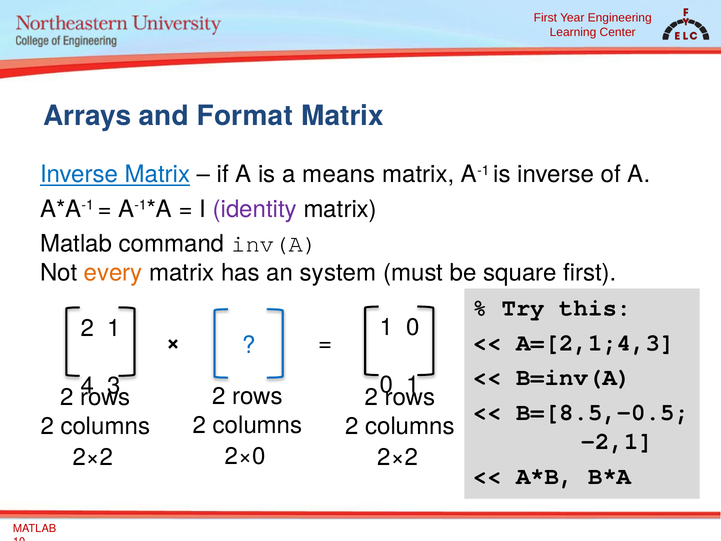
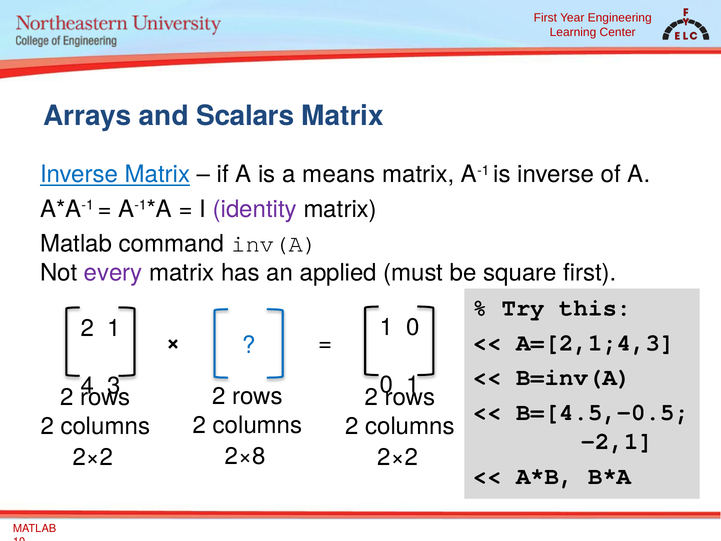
Format: Format -> Scalars (245, 116)
every colour: orange -> purple (113, 273)
system: system -> applied (338, 273)
B=[8.5,-0.5: B=[8.5,-0.5 -> B=[4.5,-0.5 (603, 412)
2×0: 2×0 -> 2×8 (245, 456)
